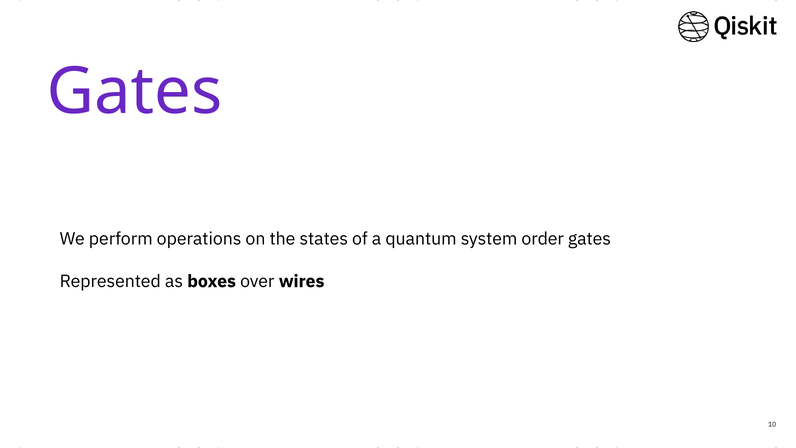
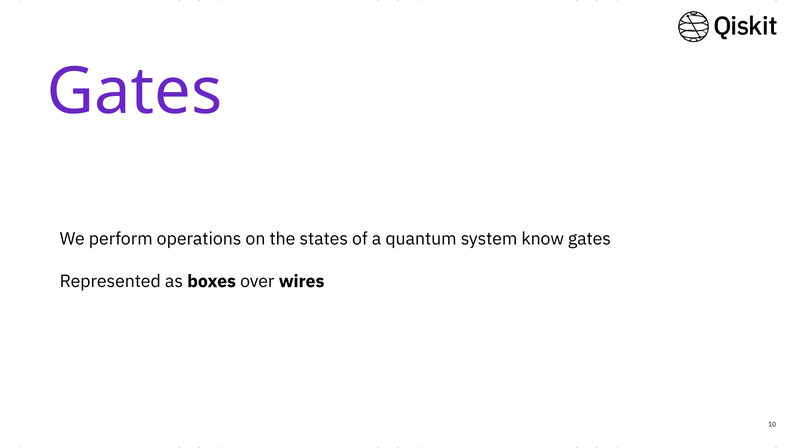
order: order -> know (543, 239)
